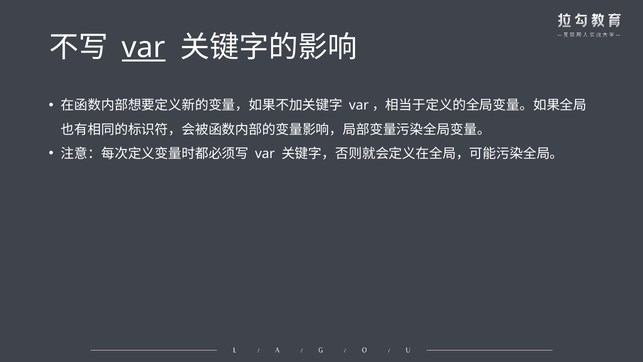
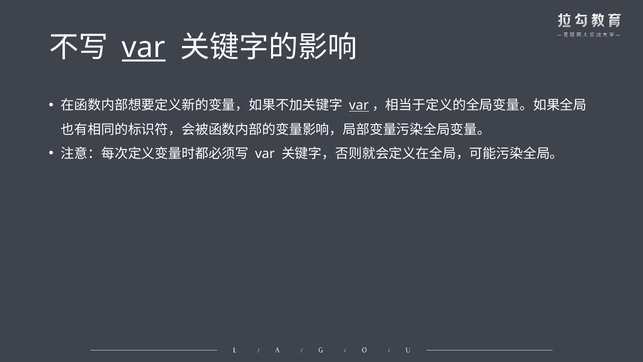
var underline: none -> present (359, 105)
